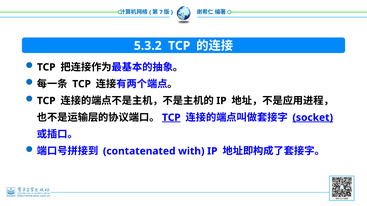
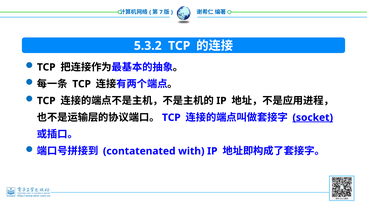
TCP underline: present -> none (171, 118)
